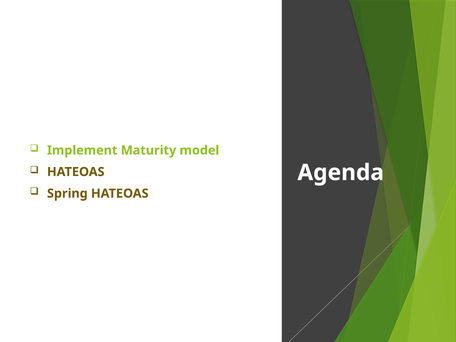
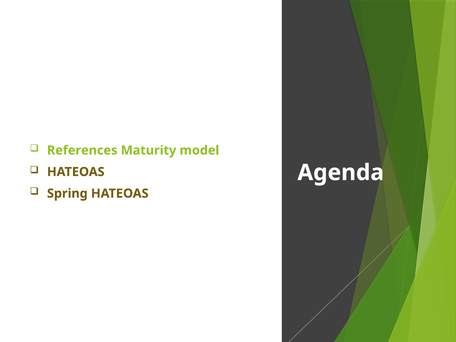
Implement: Implement -> References (82, 150)
